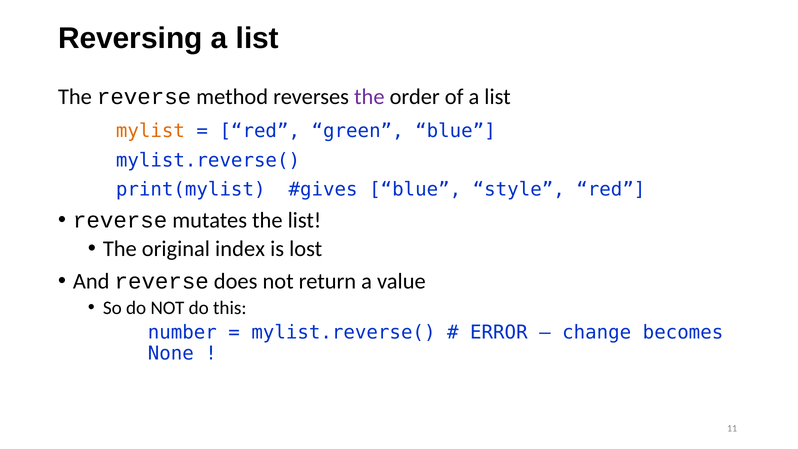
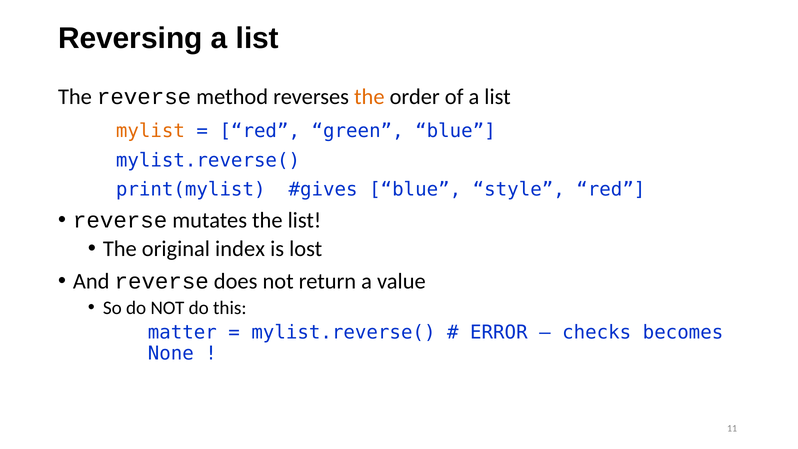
the colour: purple -> orange (369, 97)
number: number -> matter (182, 333)
change: change -> checks (597, 333)
